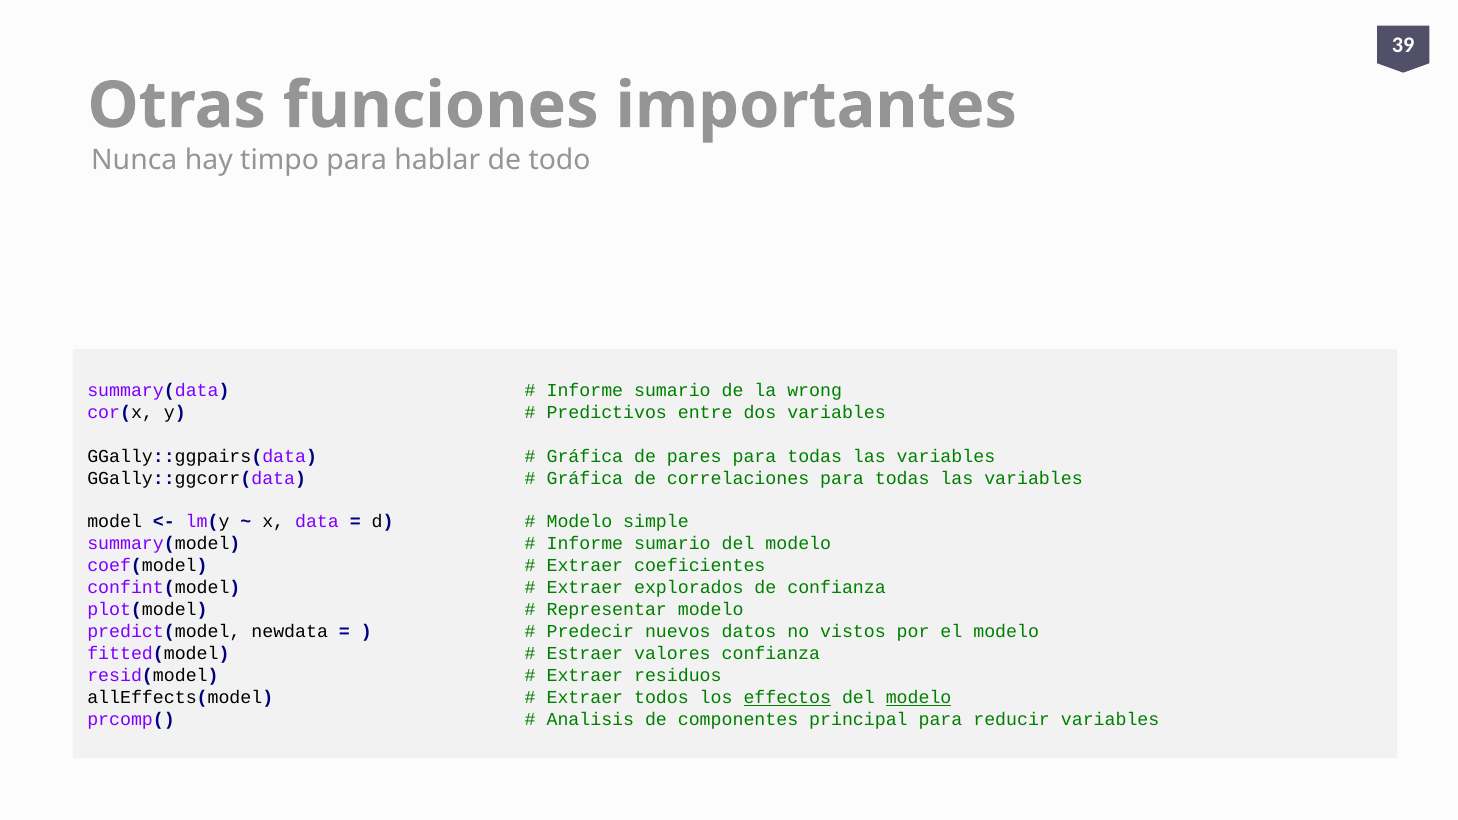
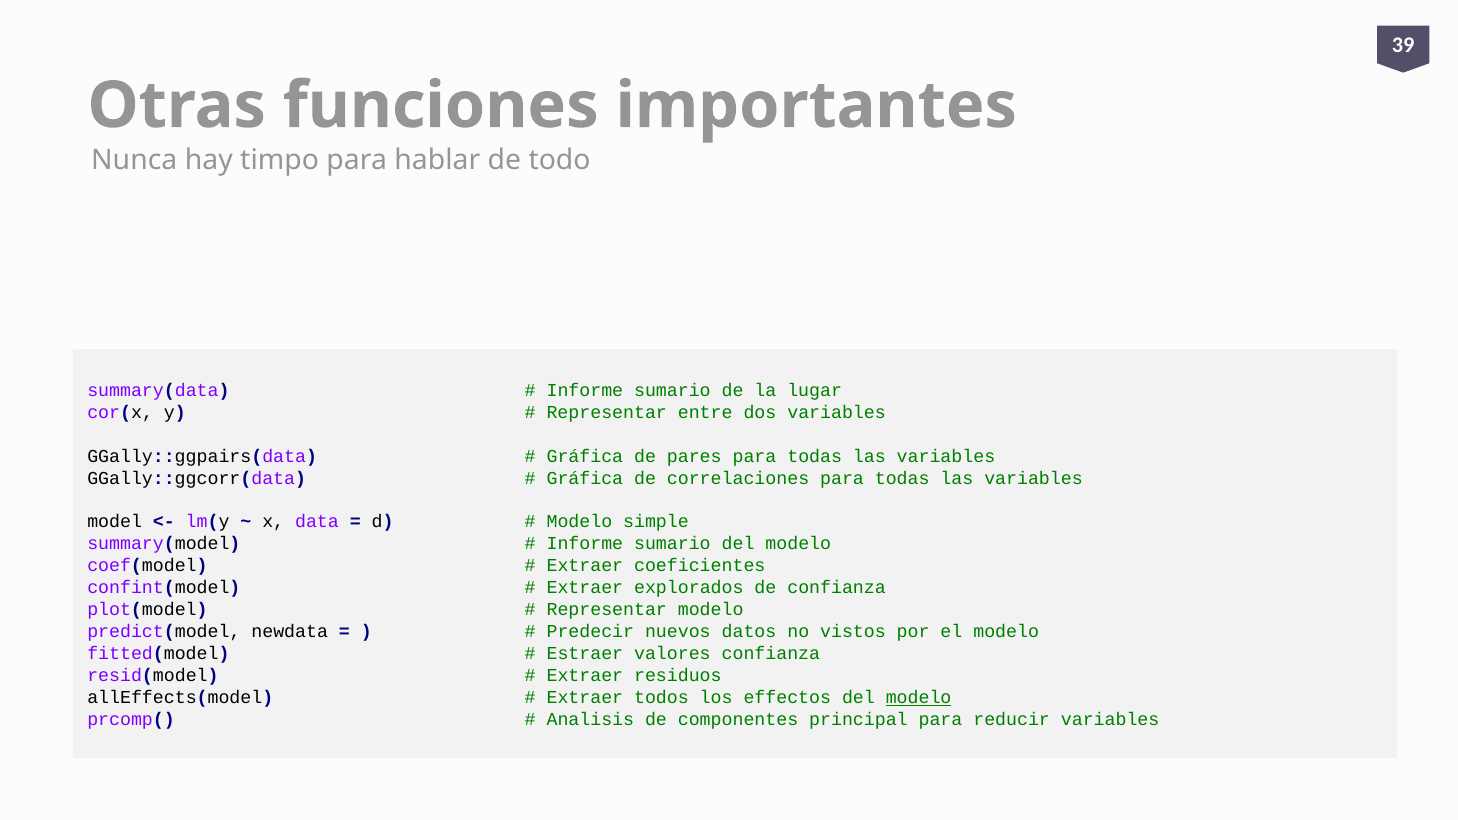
wrong: wrong -> lugar (815, 391)
Predictivos: Predictivos -> Representar (607, 412)
effectos underline: present -> none (787, 697)
